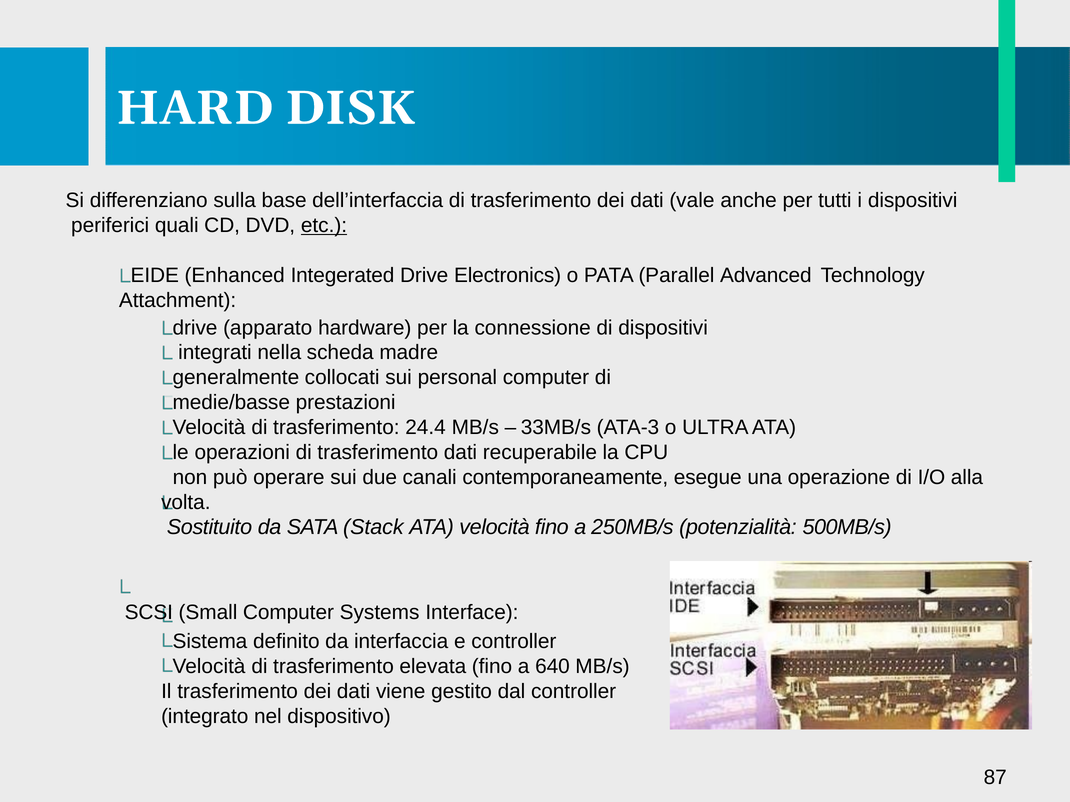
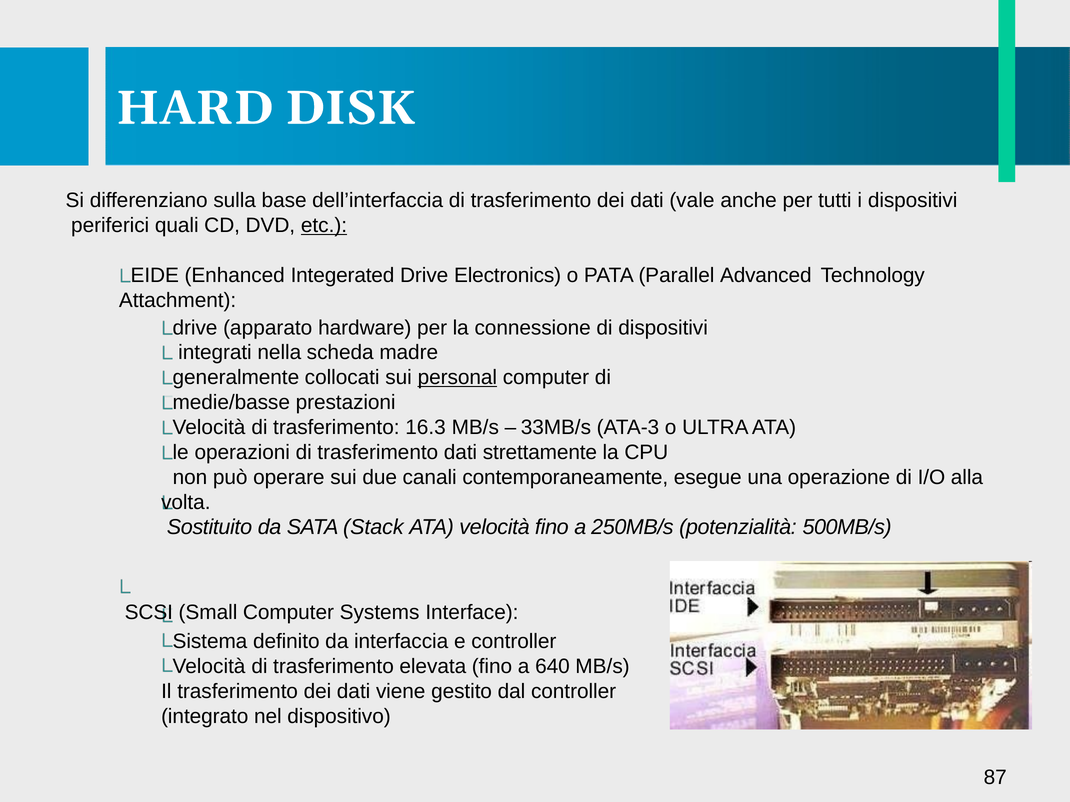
personal underline: none -> present (457, 378)
24.4: 24.4 -> 16.3 (426, 428)
recuperabile: recuperabile -> strettamente (540, 453)
